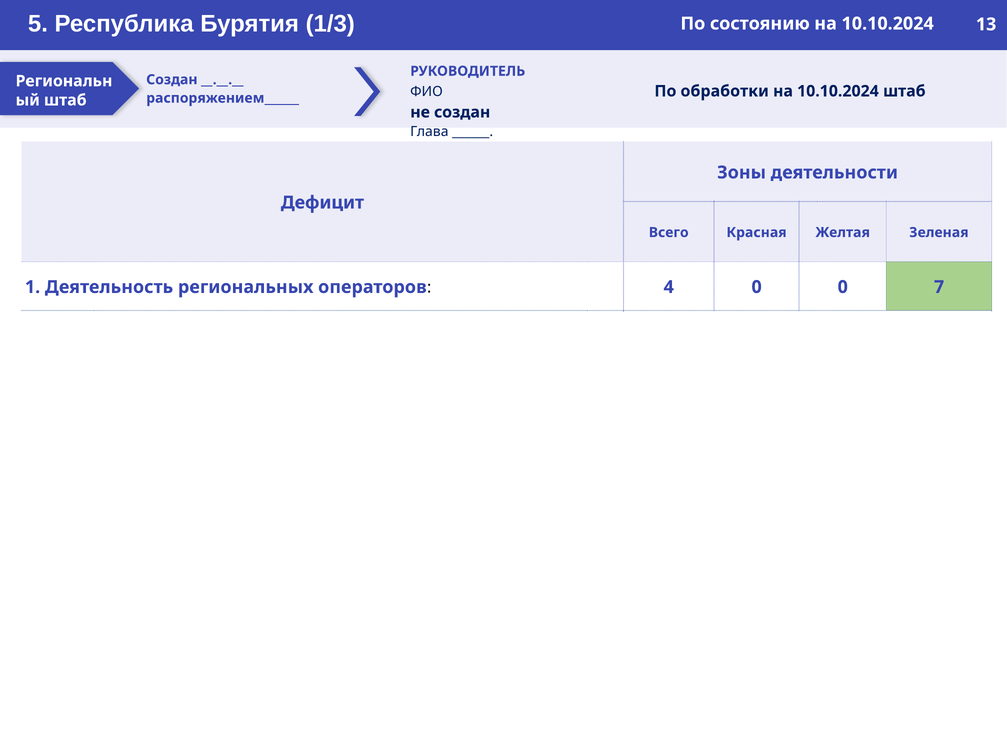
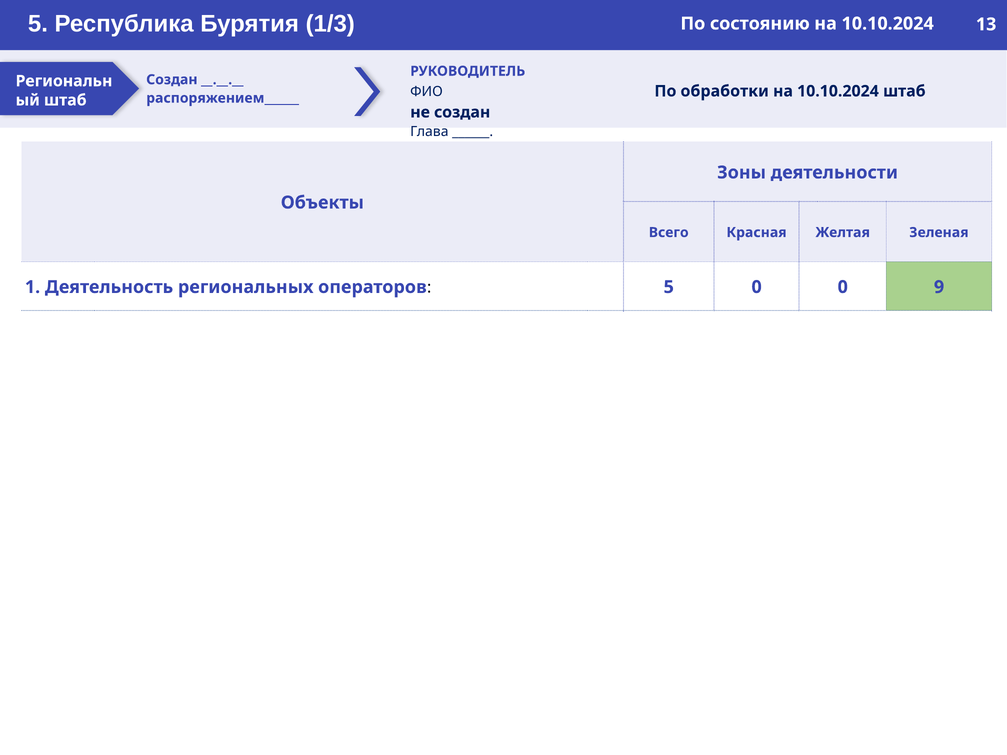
Дефицит: Дефицит -> Объекты (322, 203)
операторов 4: 4 -> 5 (669, 287)
7: 7 -> 9 (939, 287)
